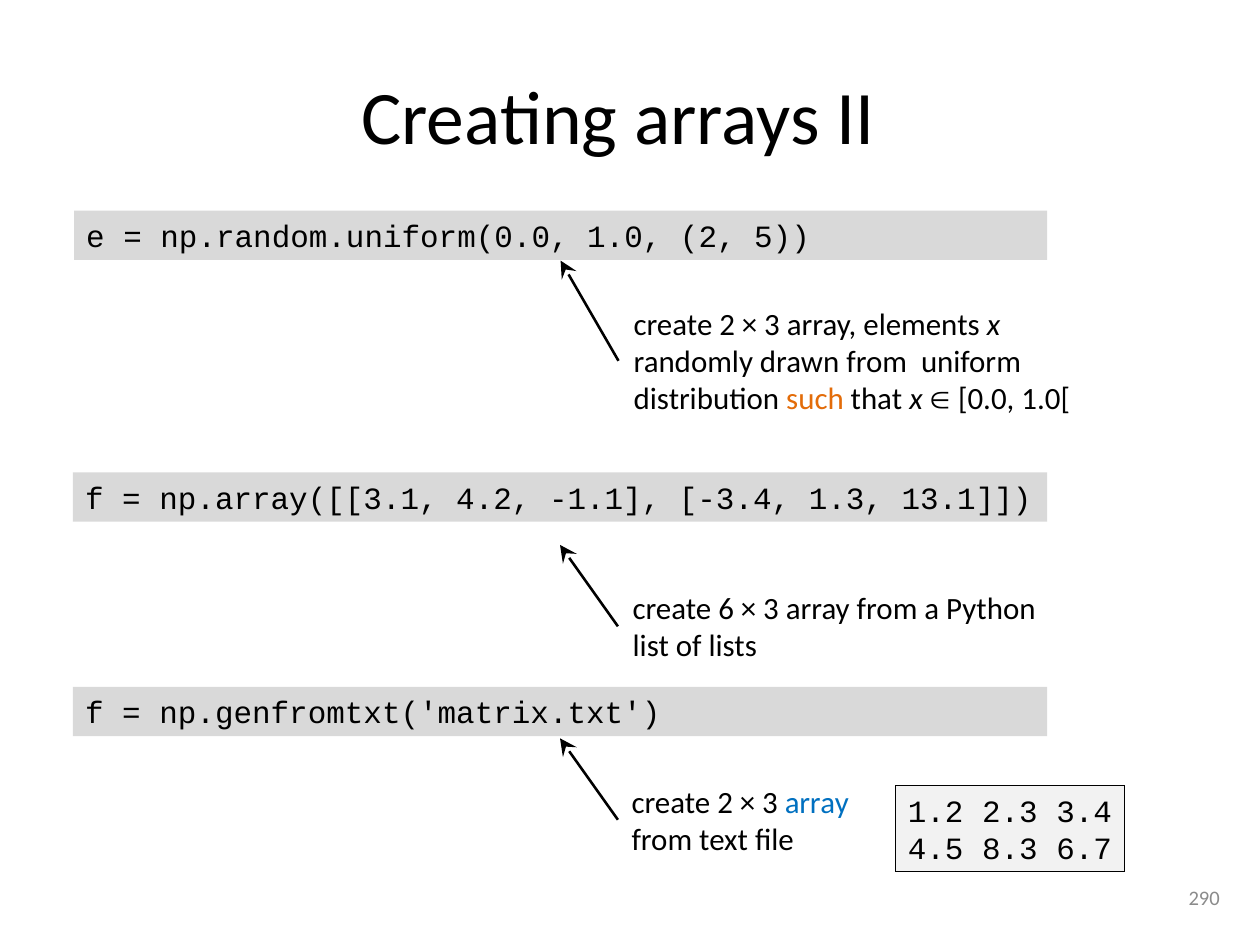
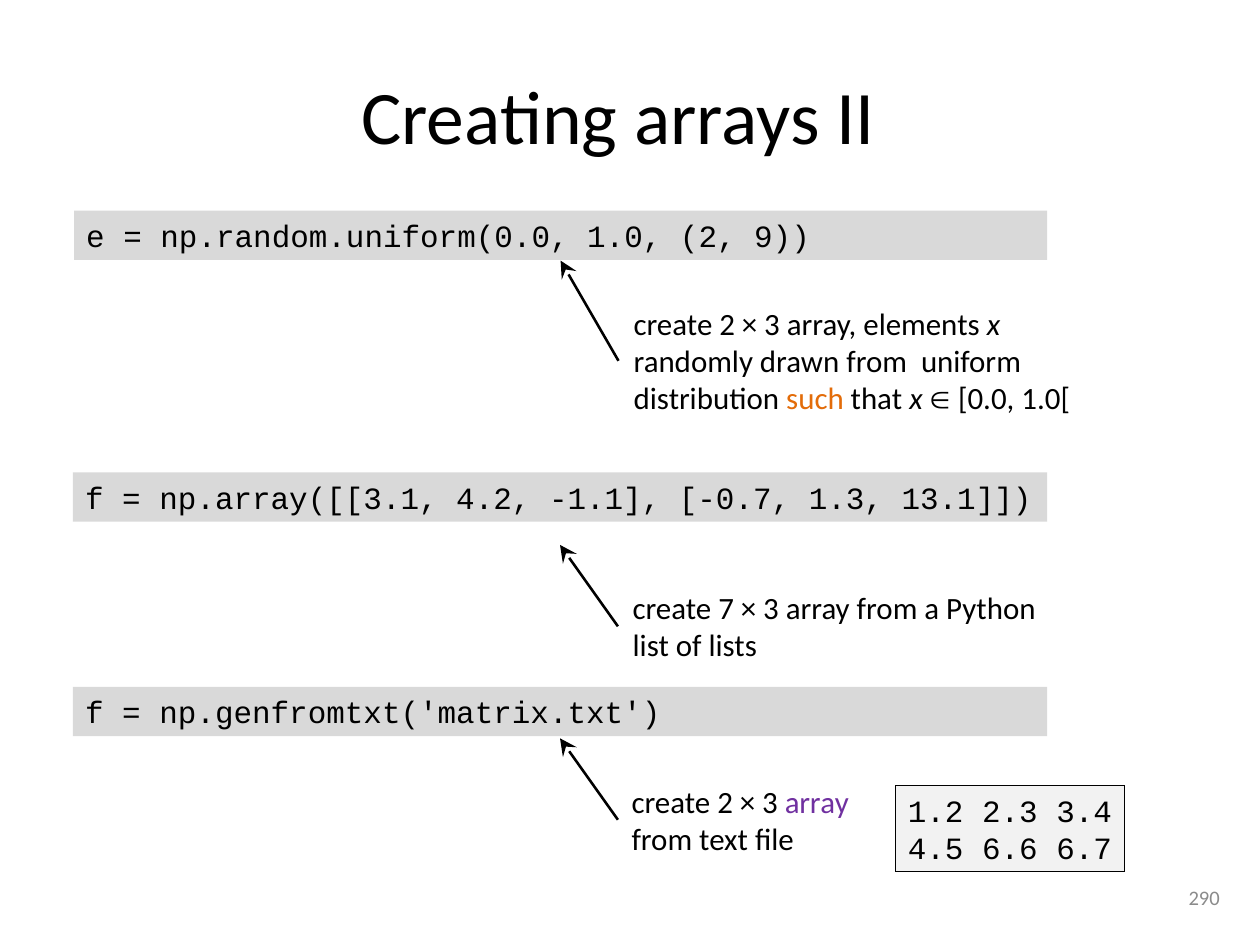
5: 5 -> 9 (782, 237)
-3.4: -3.4 -> -0.7 (735, 499)
6: 6 -> 7 (726, 609)
array colour: blue -> purple (817, 803)
8.3: 8.3 -> 6.6 (1010, 849)
